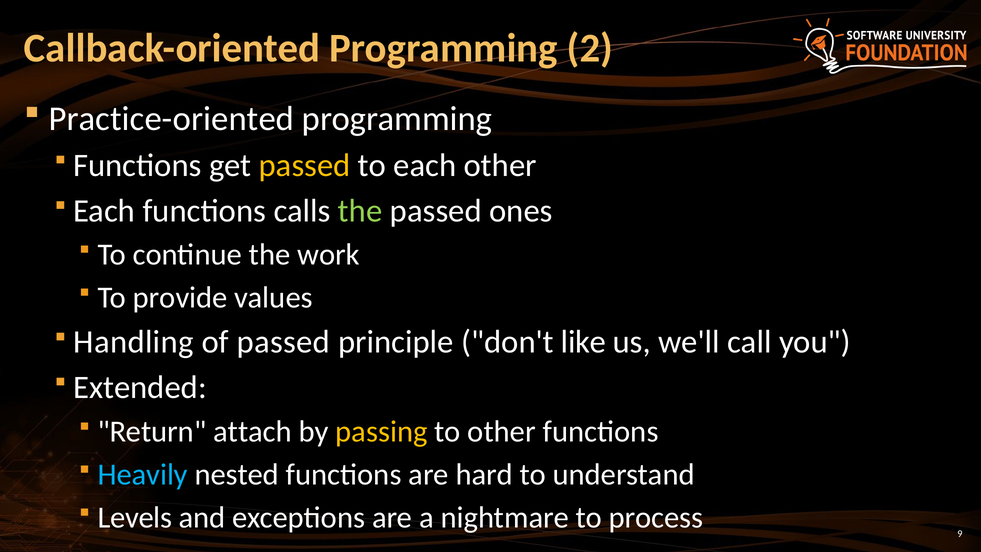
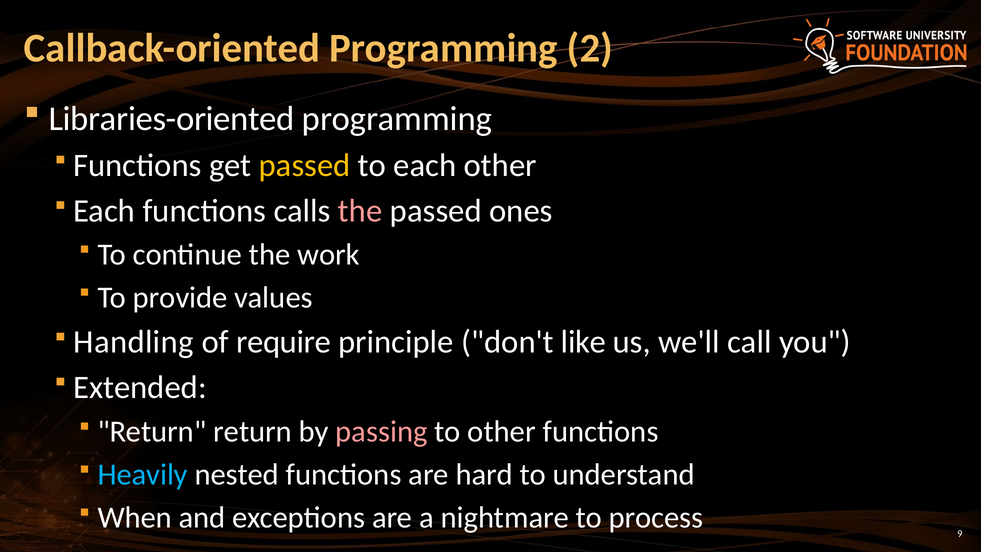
Practice-oriented: Practice-oriented -> Libraries-oriented (172, 119)
the colour: light green -> pink (360, 211)
of passed: passed -> require (284, 342)
Return attach: attach -> return (253, 432)
passing colour: yellow -> pink (381, 432)
Levels: Levels -> When (135, 517)
